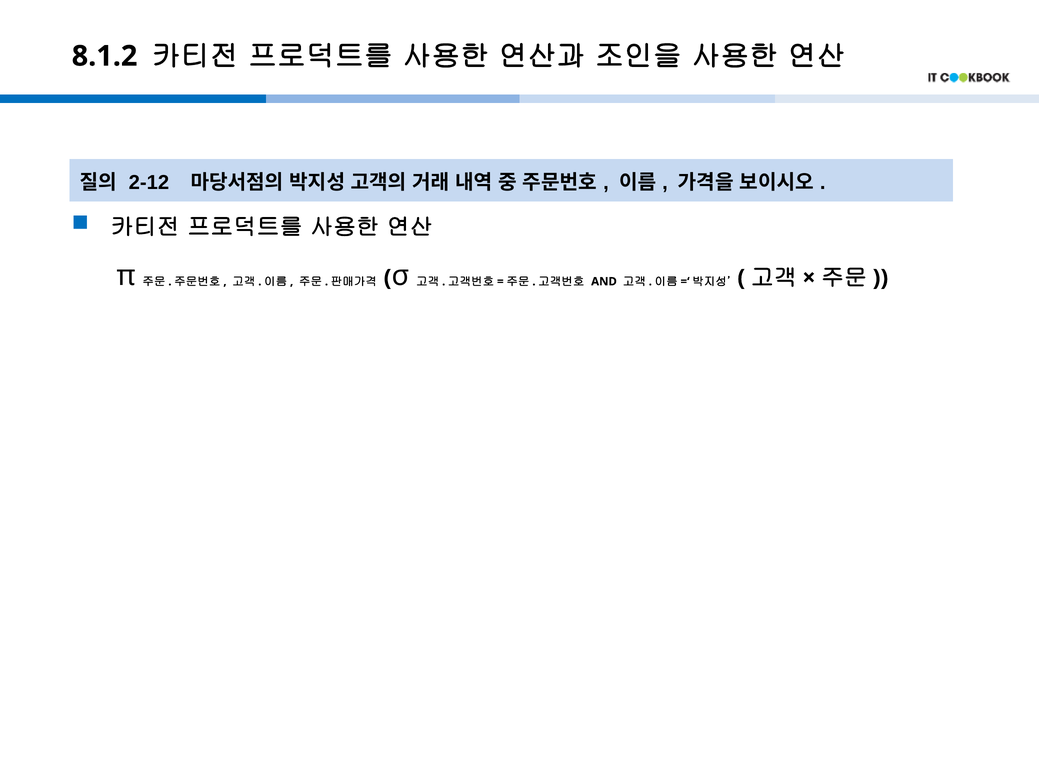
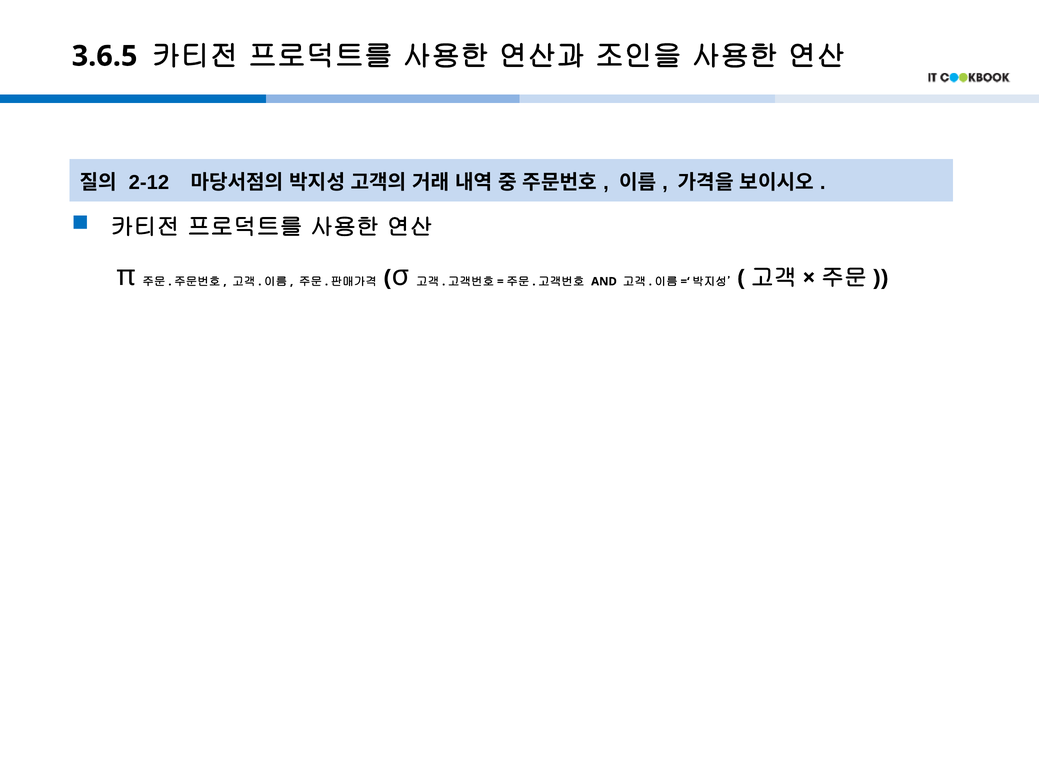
8.1.2: 8.1.2 -> 3.6.5 (105, 56)
